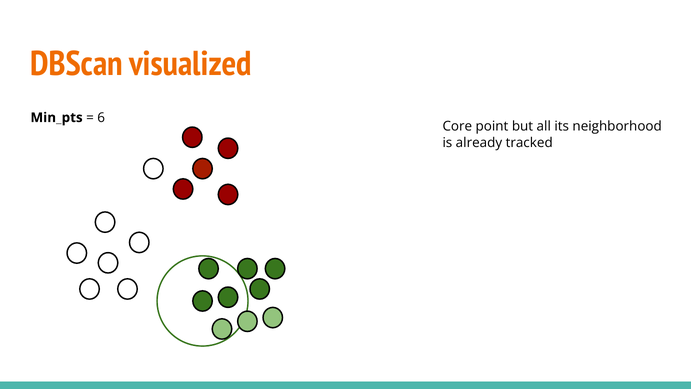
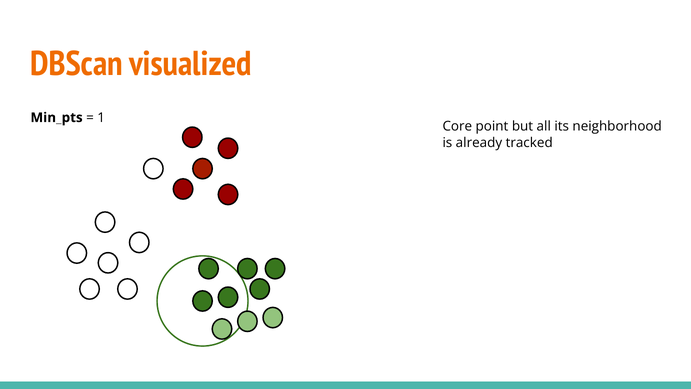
6: 6 -> 1 (101, 118)
